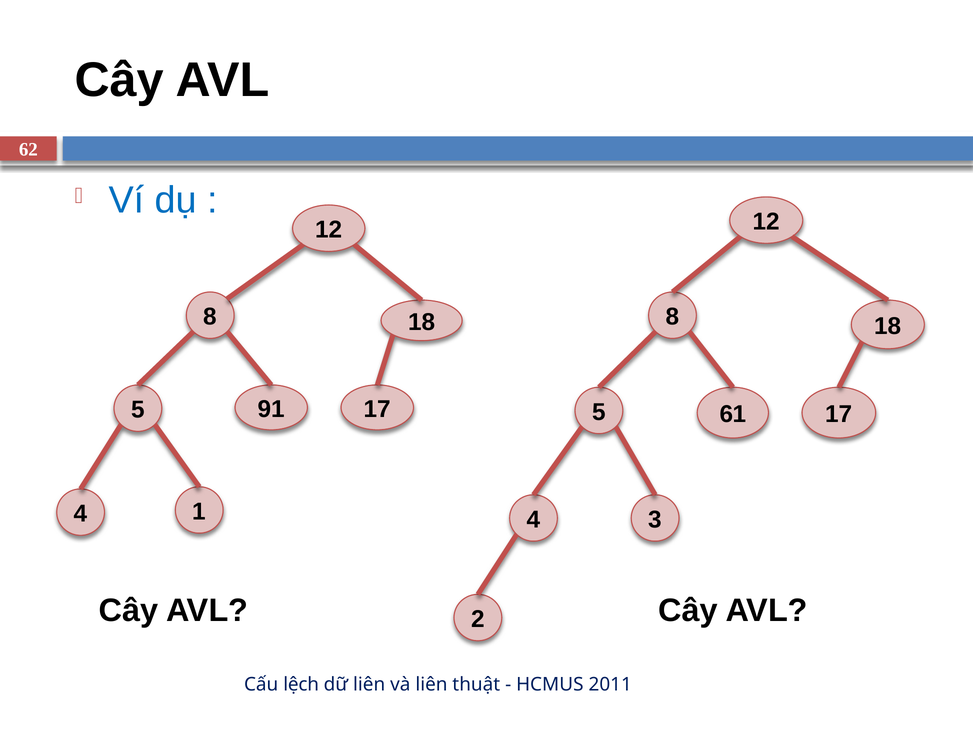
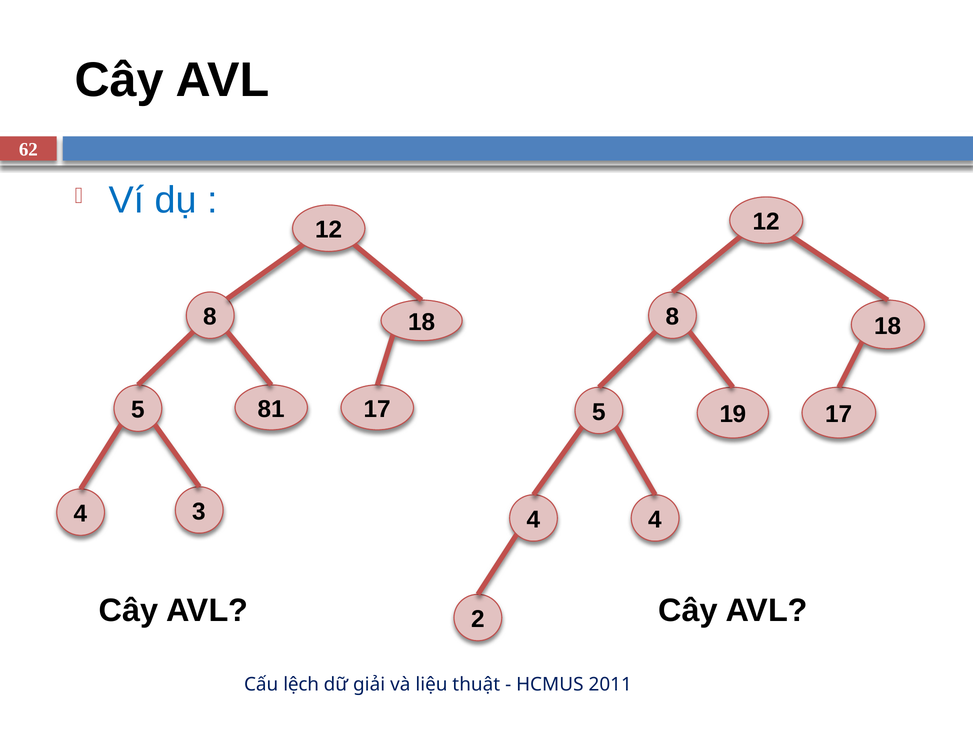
91: 91 -> 81 (271, 409)
61: 61 -> 19 (733, 414)
1: 1 -> 3 (199, 511)
4 3: 3 -> 4 (655, 519)
dữ liên: liên -> giải (369, 684)
và liên: liên -> liệu (431, 684)
